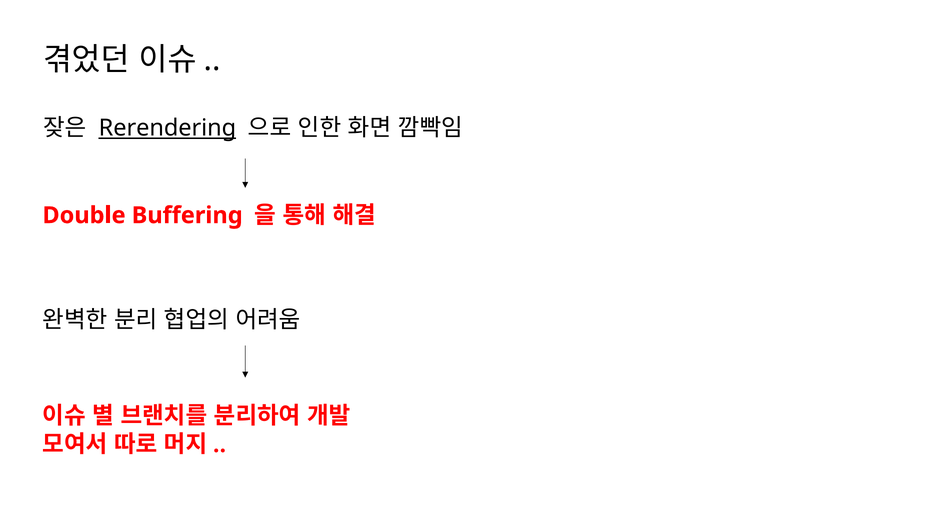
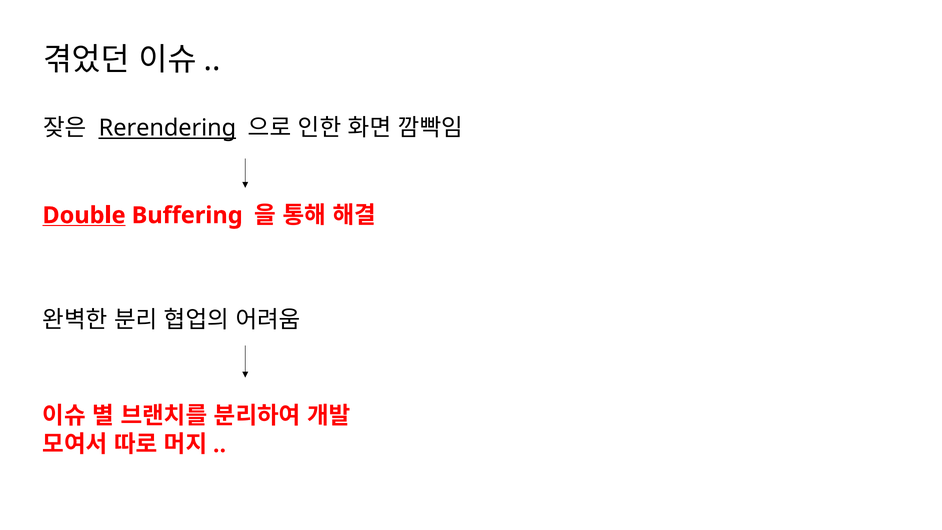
Double underline: none -> present (84, 215)
